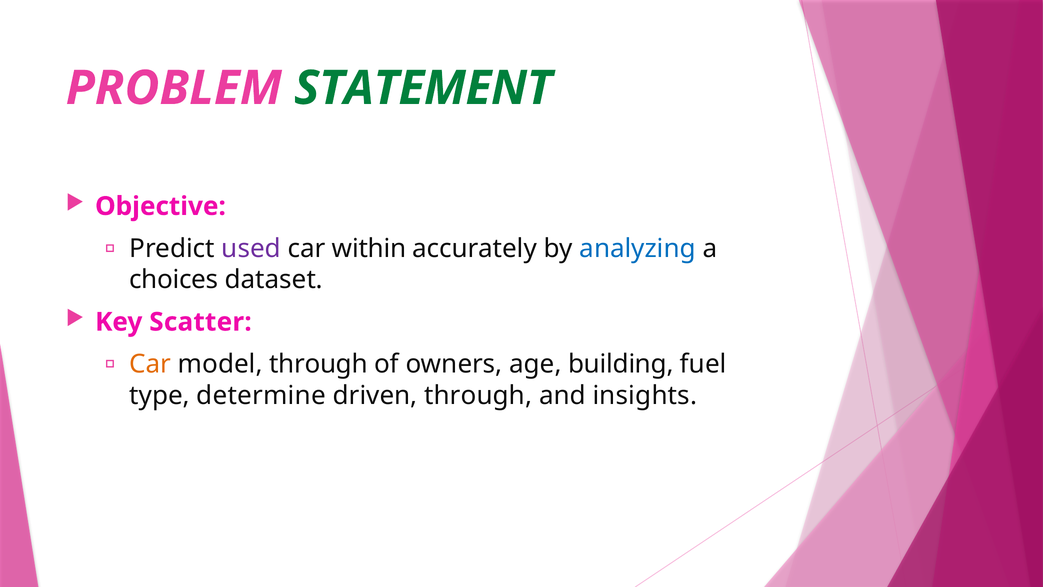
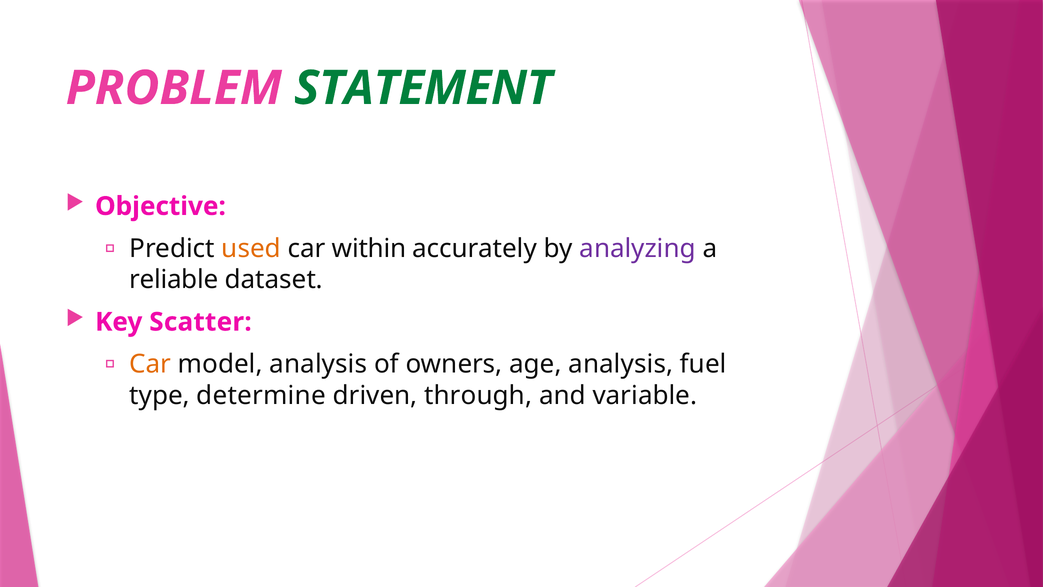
used colour: purple -> orange (251, 248)
analyzing colour: blue -> purple (638, 248)
choices: choices -> reliable (174, 280)
model through: through -> analysis (318, 364)
age building: building -> analysis (621, 364)
insights: insights -> variable (645, 395)
